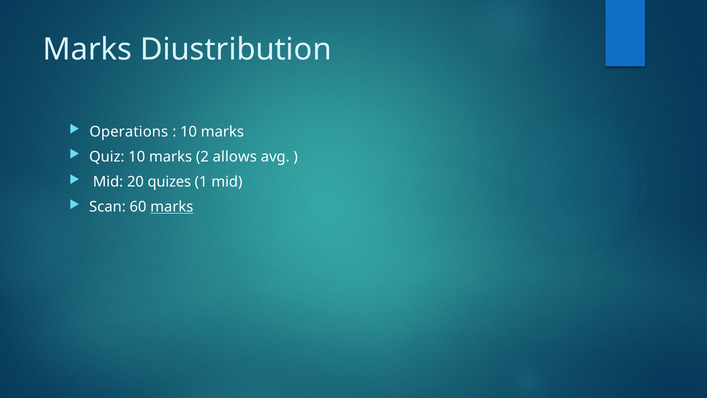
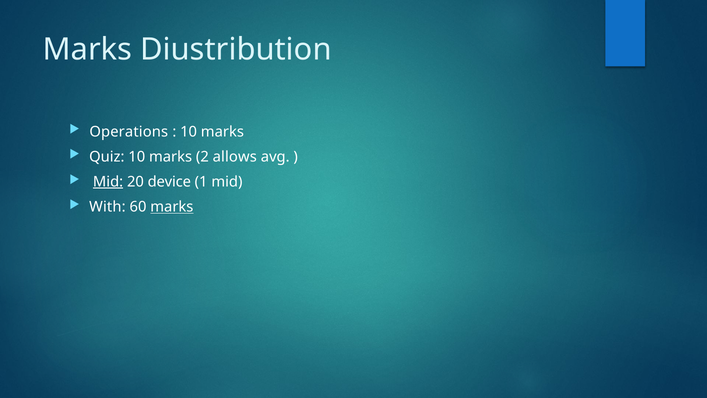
Mid underline: none -> present (108, 182)
quizes: quizes -> device (169, 182)
Scan: Scan -> With (107, 207)
